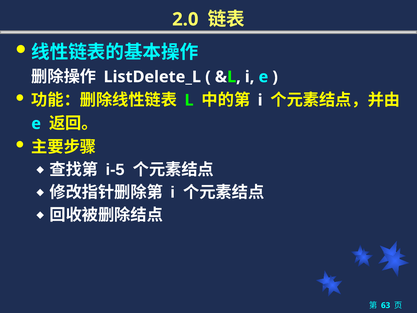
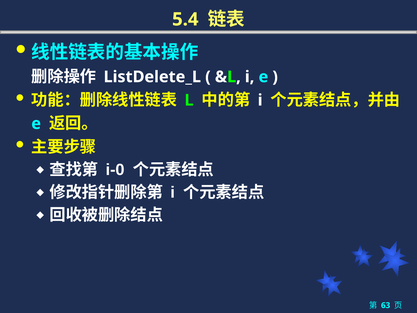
2.0: 2.0 -> 5.4 (185, 19)
i-5: i-5 -> i-0 (115, 170)
